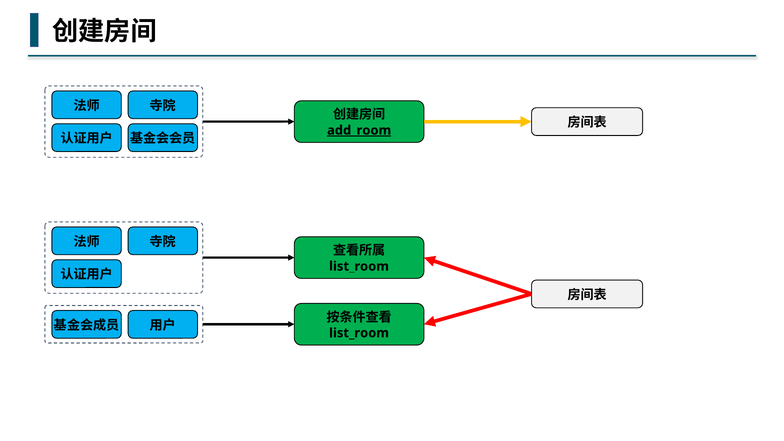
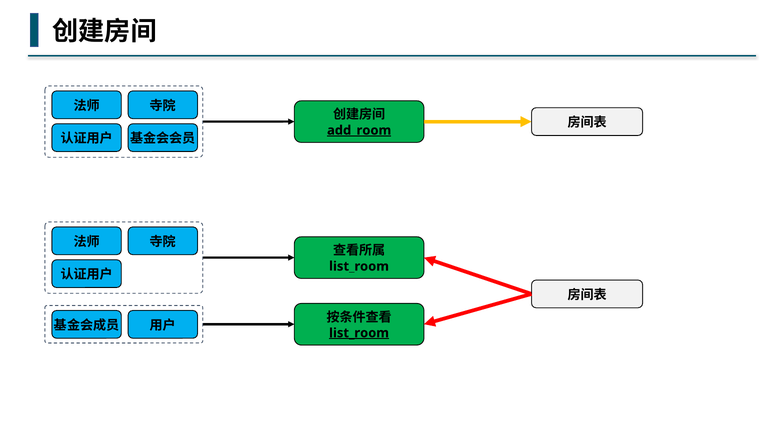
list_room underline: none -> present (359, 333)
